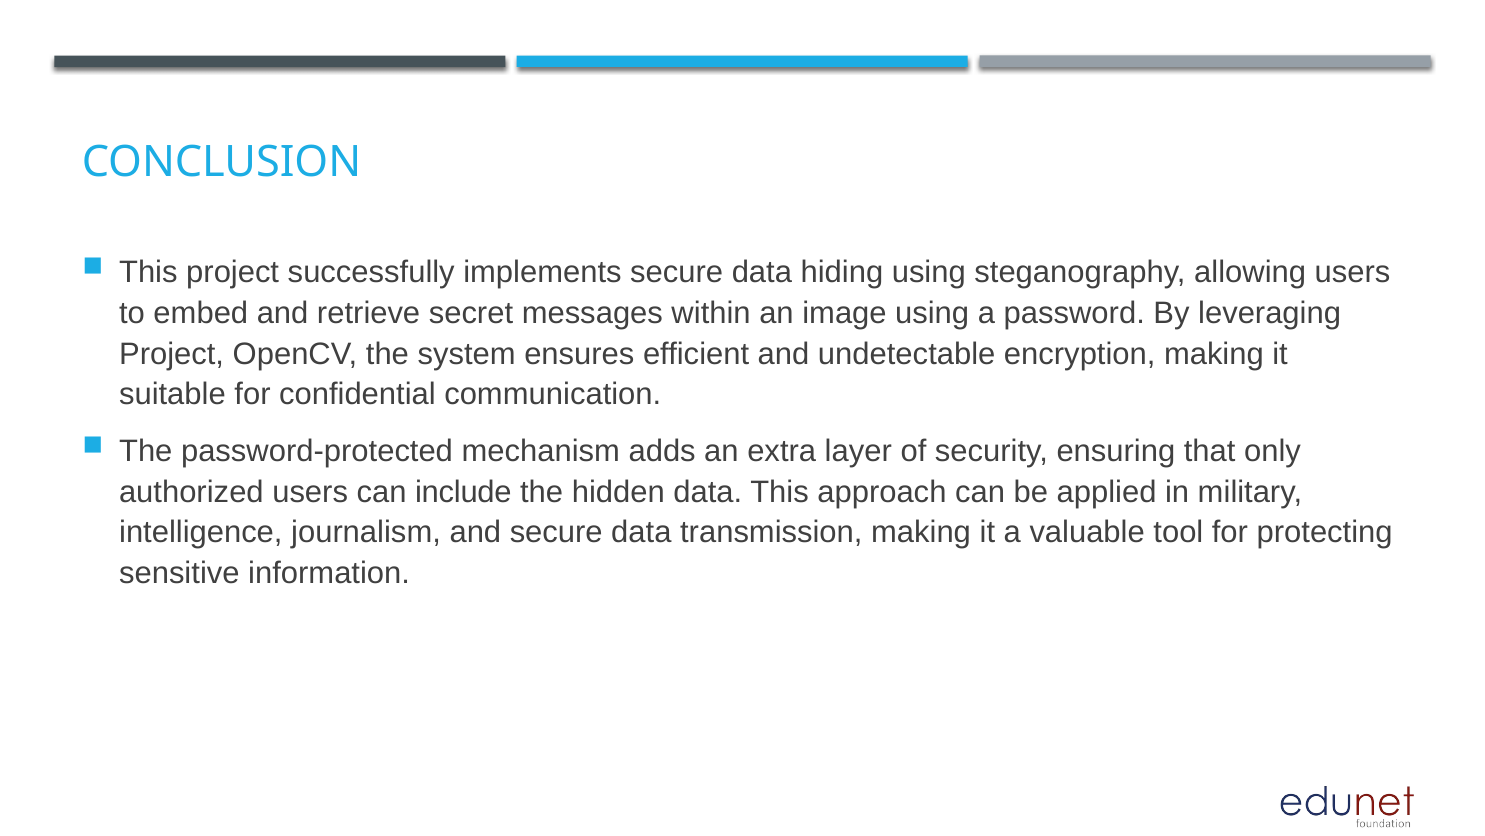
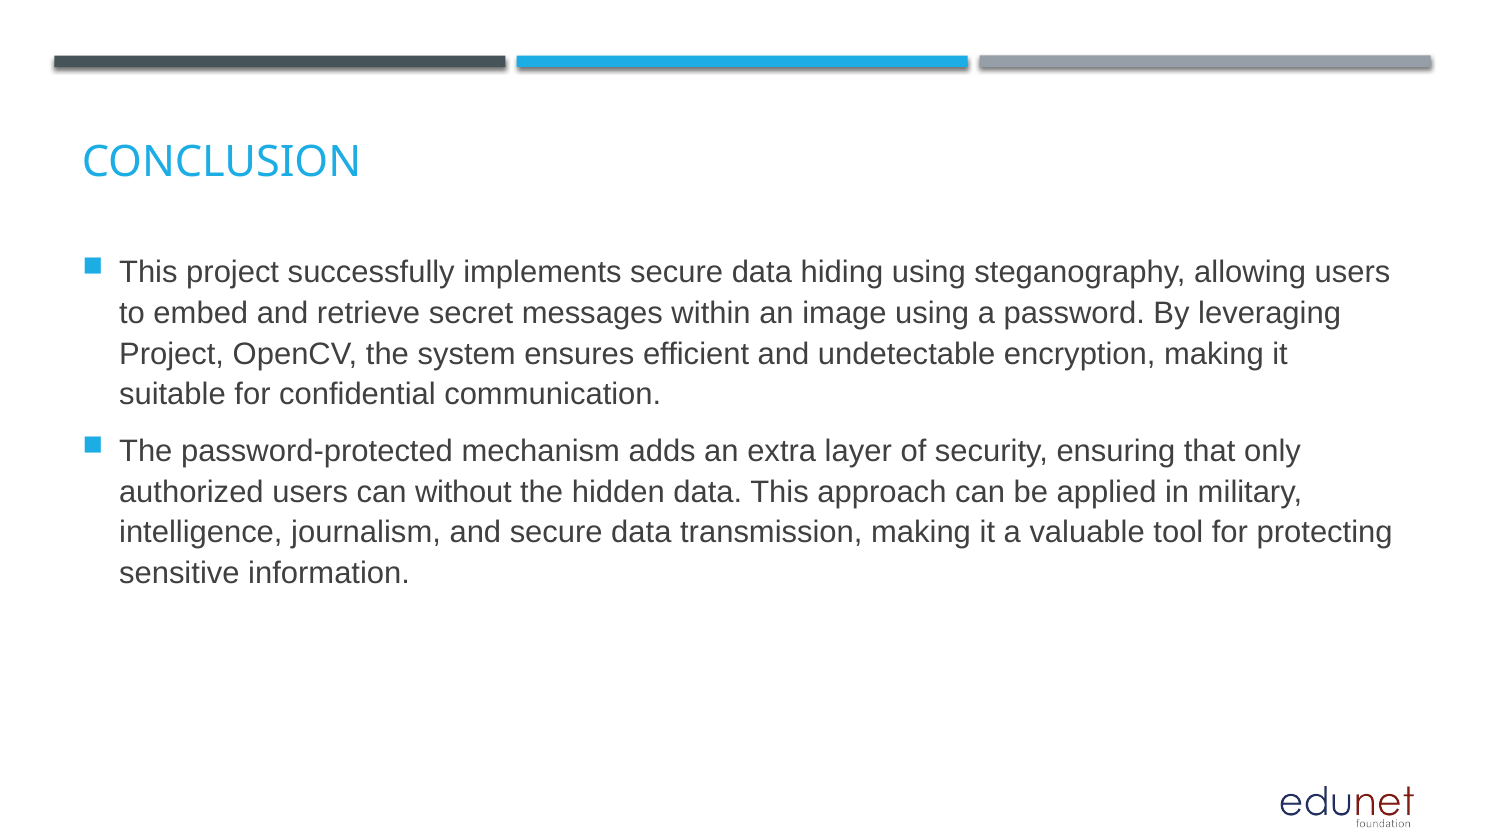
include: include -> without (463, 491)
